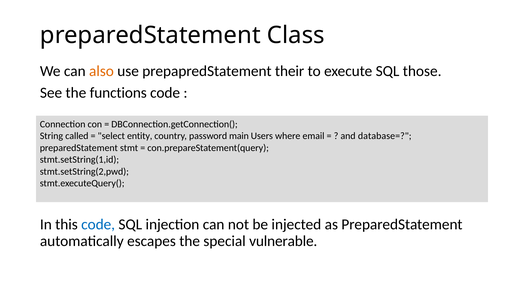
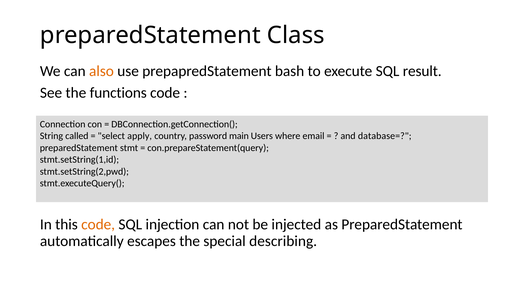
their: their -> bash (290, 71)
those: those -> result (422, 71)
entity: entity -> apply (140, 136)
code colour: blue -> orange (98, 224)
vulnerable: vulnerable -> describing (283, 241)
